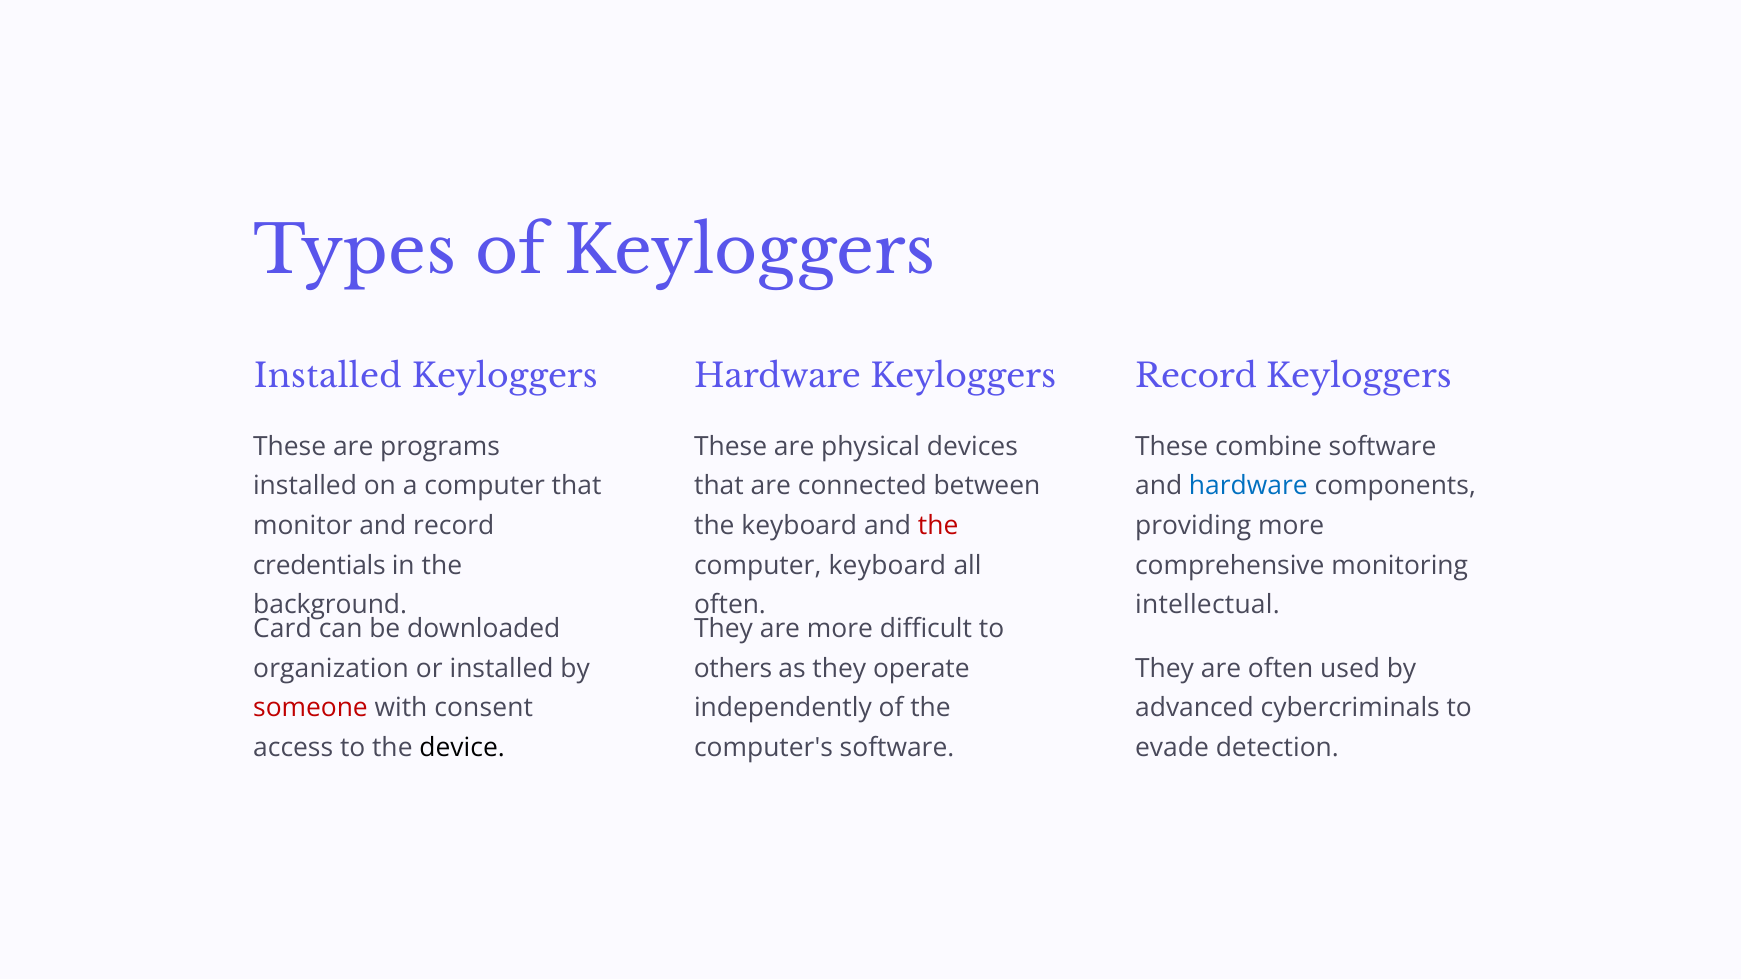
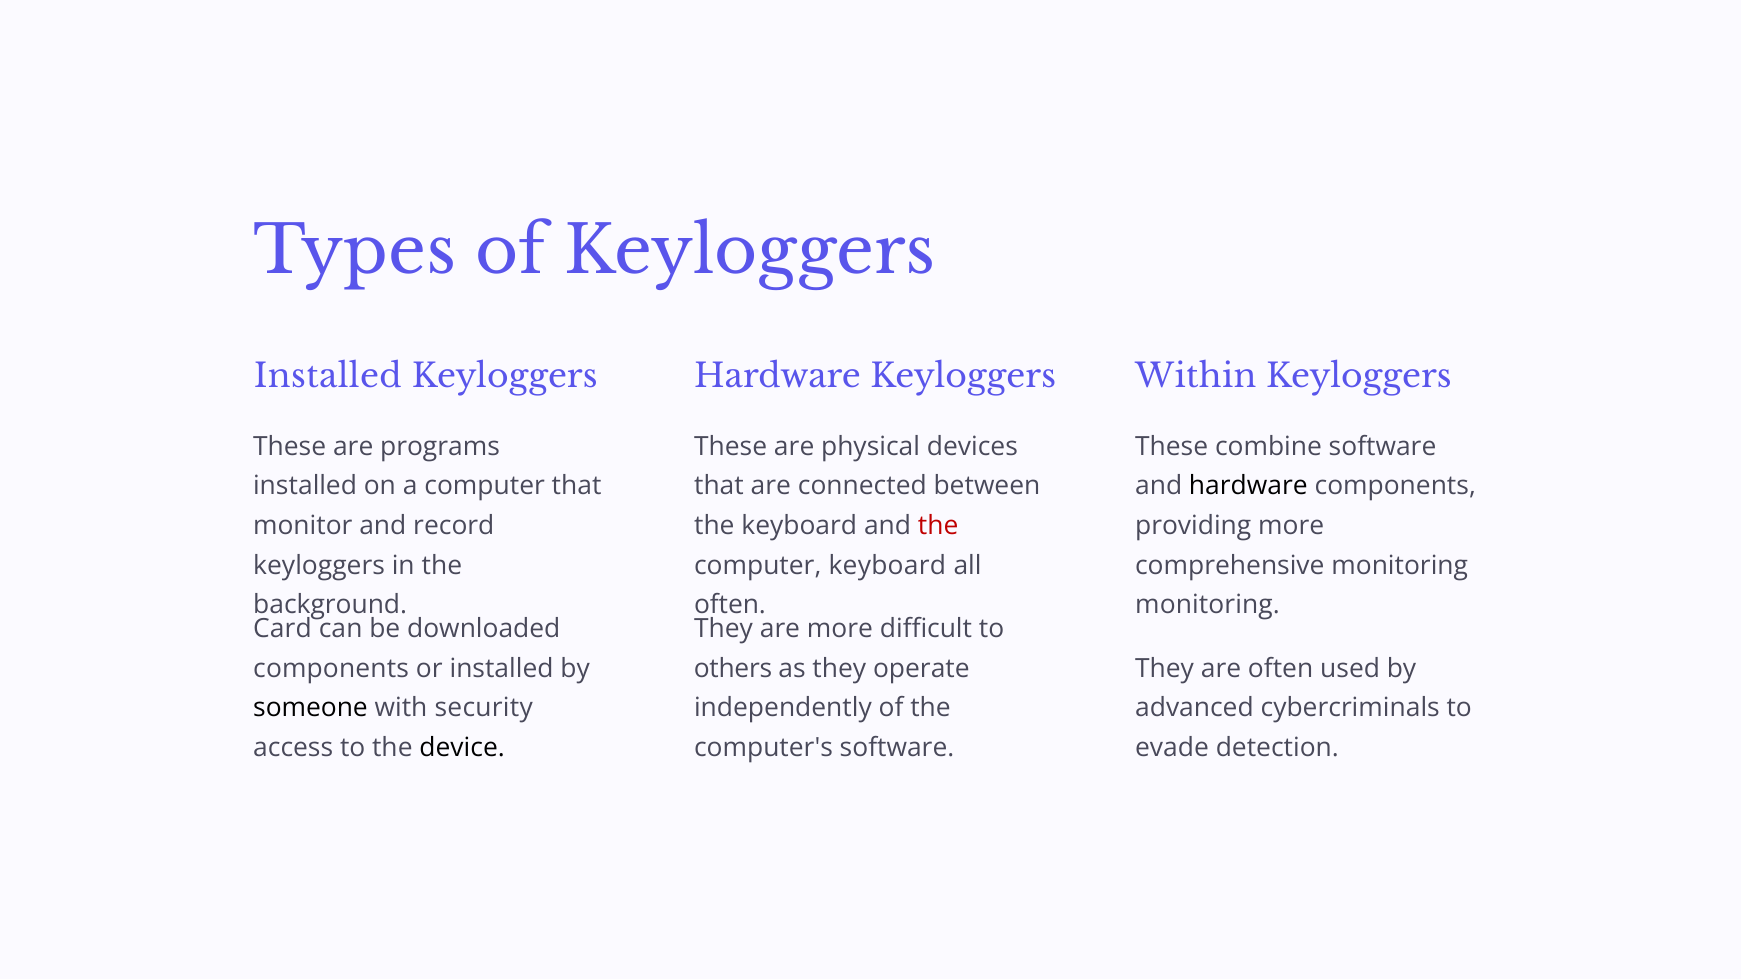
Record: Record -> Within (1196, 377)
hardware colour: blue -> black (1248, 486)
credentials: credentials -> keyloggers (319, 565)
intellectual: intellectual -> monitoring (1208, 605)
organization: organization -> components (331, 669)
someone colour: red -> black (311, 708)
consent: consent -> security (484, 708)
